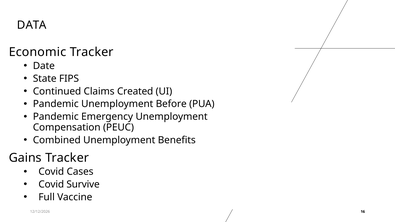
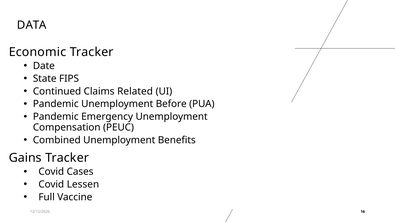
Created: Created -> Related (135, 91)
Survive: Survive -> Lessen (83, 184)
